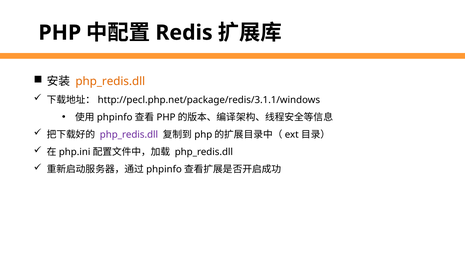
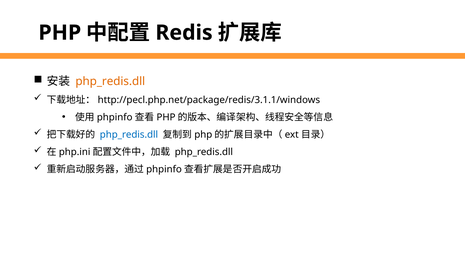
php_redis.dll colour: purple -> blue (129, 135)
